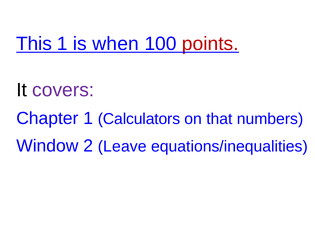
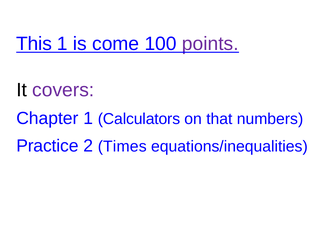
when: when -> come (116, 44)
points colour: red -> purple (210, 44)
Window: Window -> Practice (47, 145)
Leave: Leave -> Times (122, 146)
